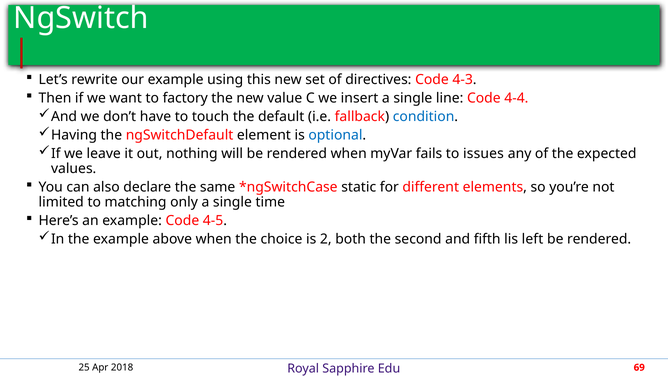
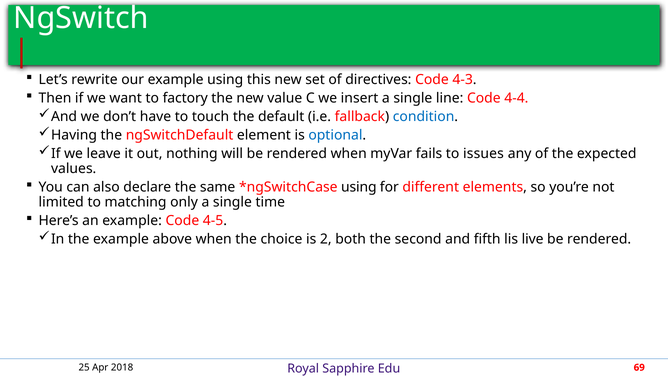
static: static -> using (359, 187)
left: left -> live (533, 239)
